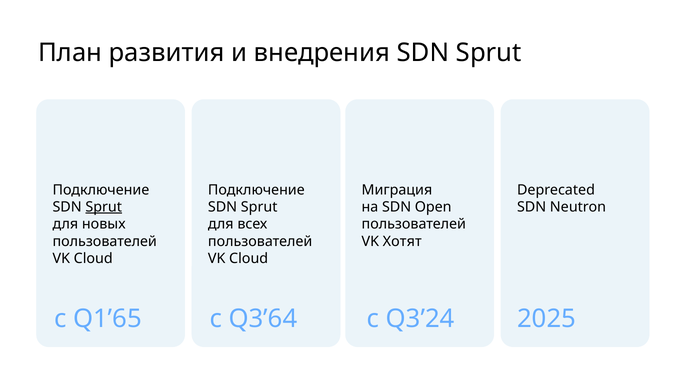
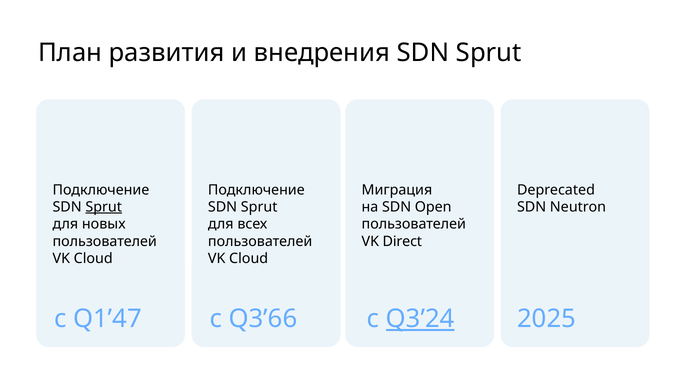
Хотят: Хотят -> Direct (402, 241)
Q1’65: Q1’65 -> Q1’47 (107, 319)
Q3’64: Q3’64 -> Q3’66 (263, 319)
Q3’24 underline: none -> present (420, 319)
